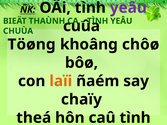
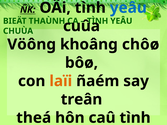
yeâu colour: purple -> blue (128, 8)
Töøng: Töøng -> Vöông (32, 44)
chaïy: chaïy -> treân (82, 100)
